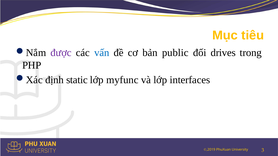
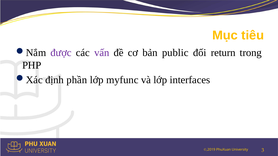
vấn colour: blue -> purple (102, 53)
drives: drives -> return (223, 53)
static: static -> phần (77, 80)
